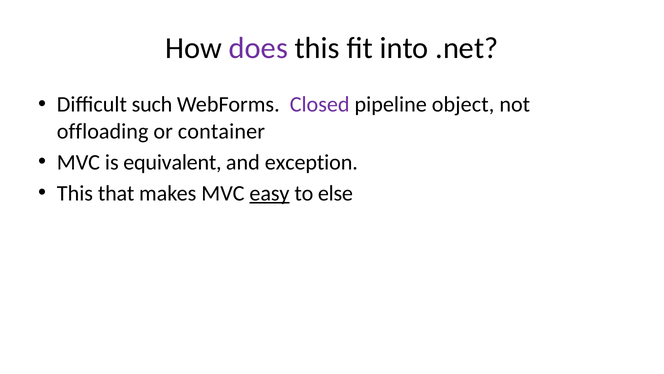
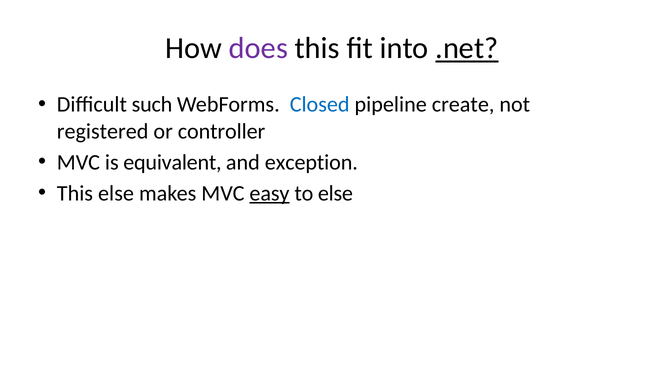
.net underline: none -> present (467, 48)
Closed colour: purple -> blue (320, 104)
object: object -> create (463, 104)
offloading: offloading -> registered (103, 131)
container: container -> controller (222, 131)
This that: that -> else (116, 193)
